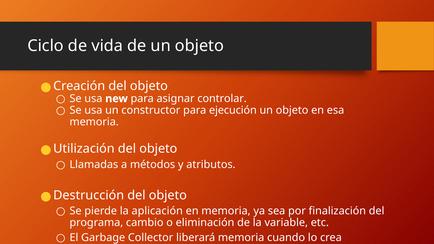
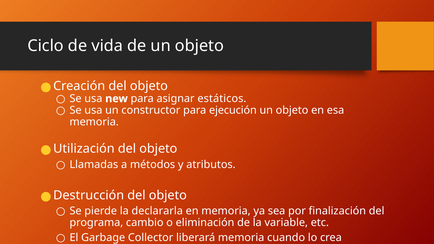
controlar: controlar -> estáticos (222, 99)
aplicación: aplicación -> declararla (157, 211)
